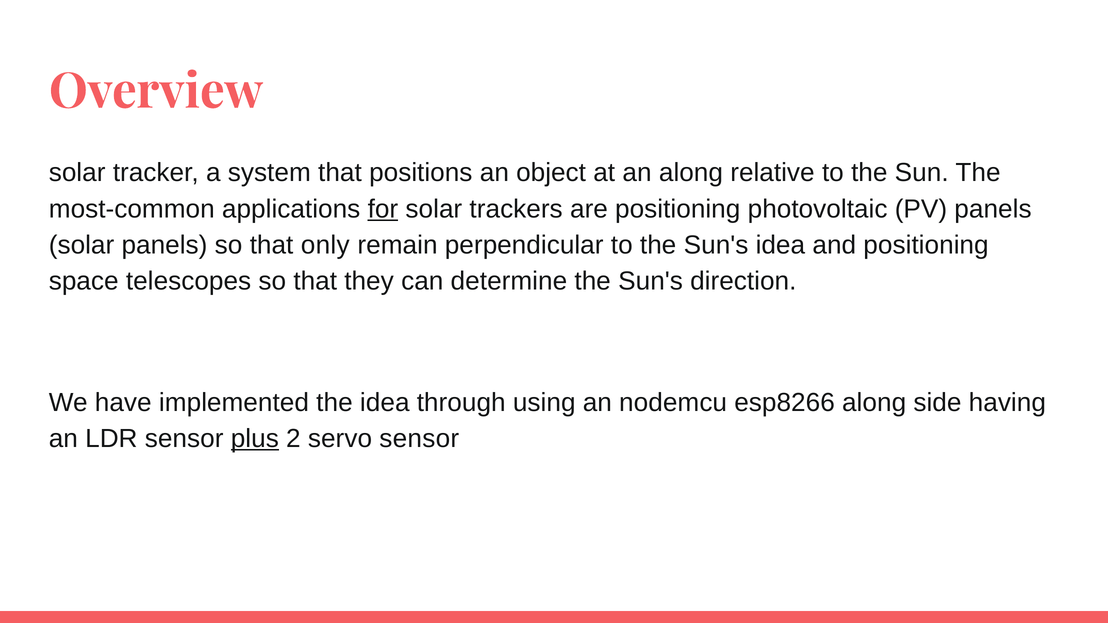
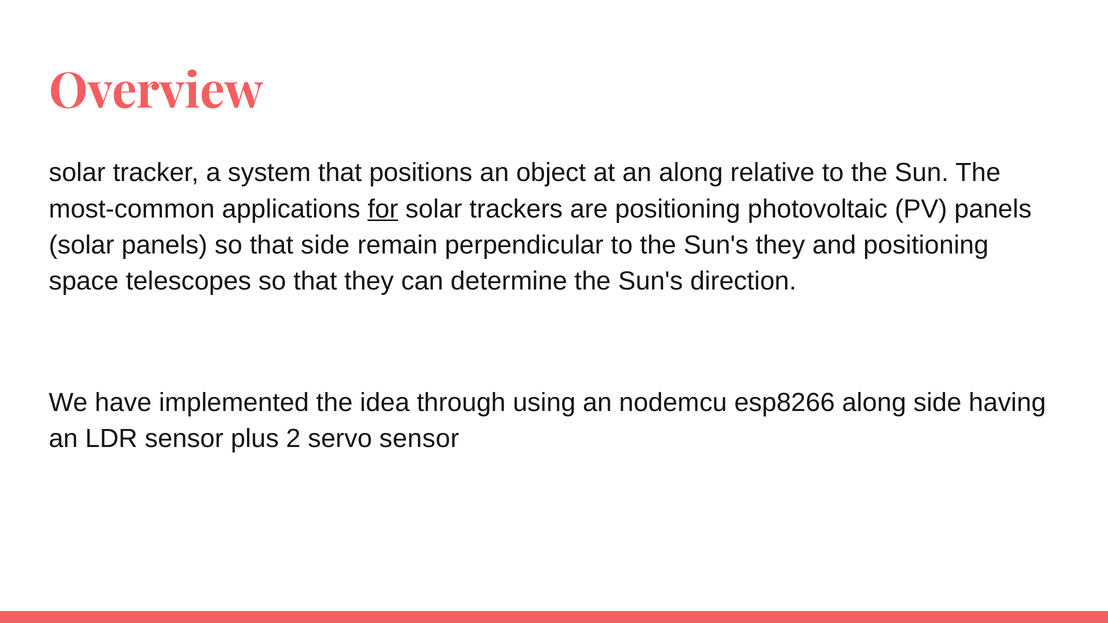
that only: only -> side (325, 245)
Sun's idea: idea -> they (780, 245)
plus underline: present -> none (255, 439)
